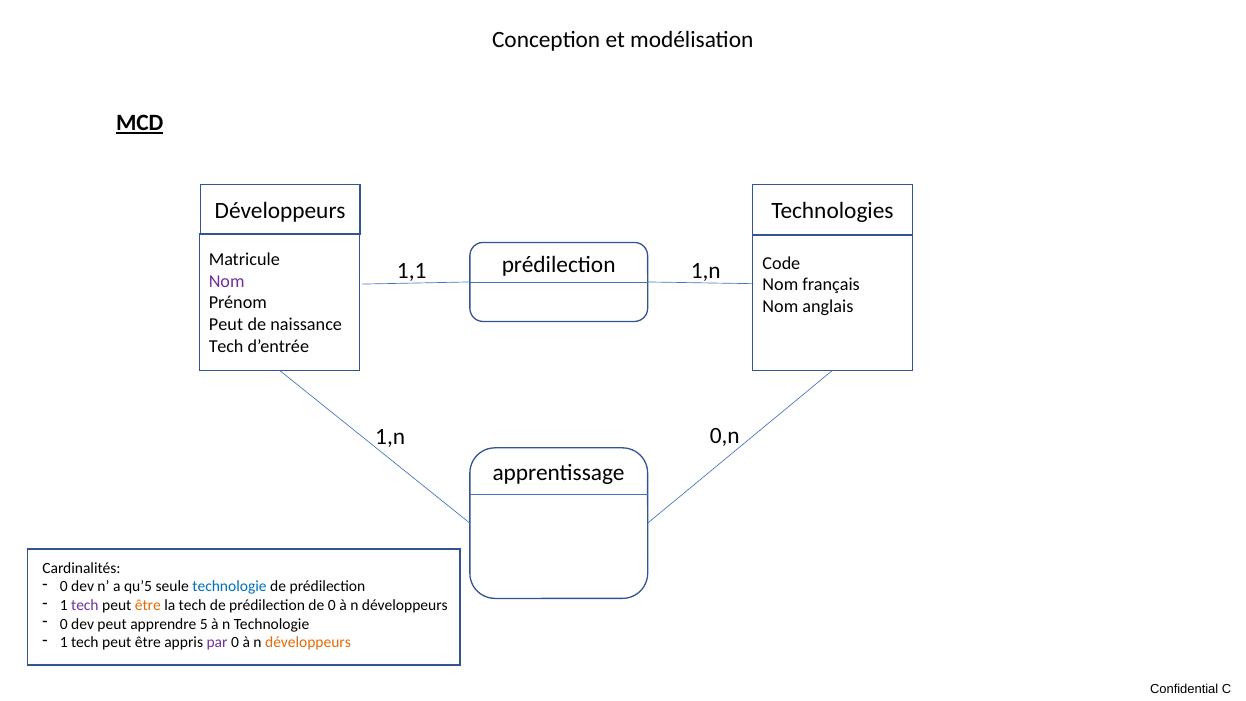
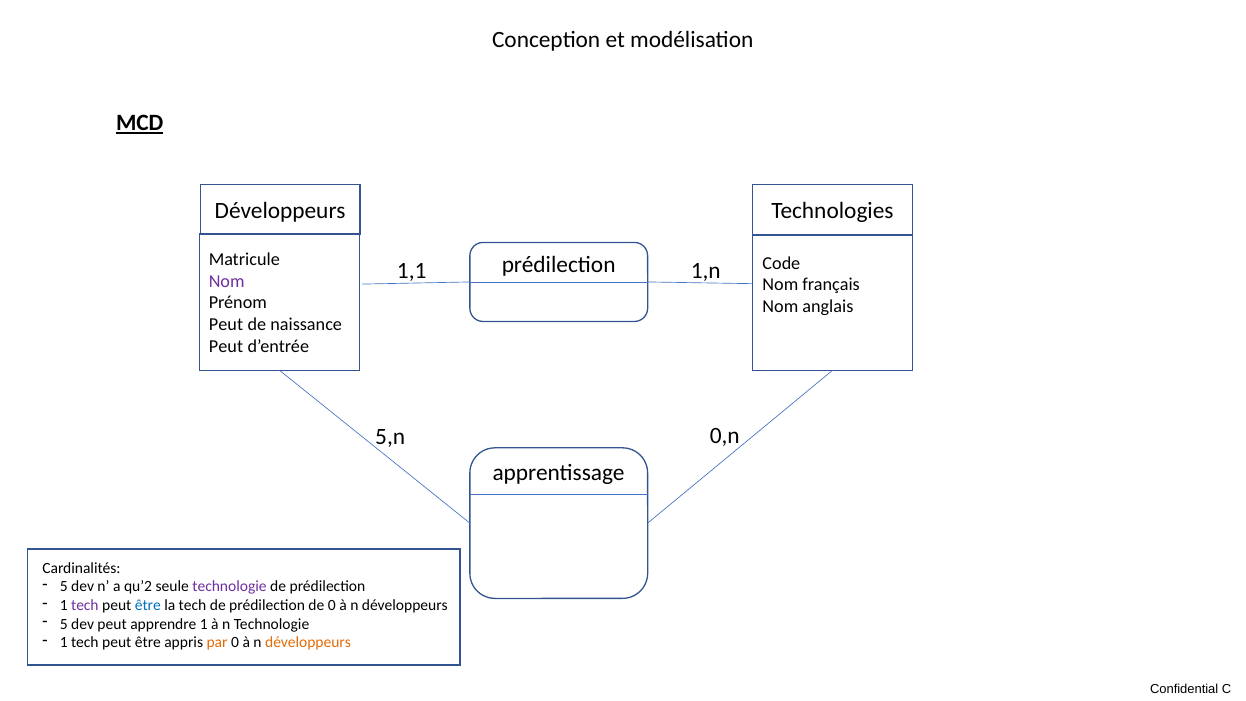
Tech: Tech -> Peut (226, 346)
1,n: 1,n -> 5,n (390, 437)
0: 0 -> 5 (64, 587)
qu’5: qu’5 -> qu’2 (138, 587)
technologie colour: blue -> purple (230, 587)
être colour: orange -> blue (148, 605)
0: 0 -> 5 (64, 624)
apprendre 5: 5 -> 1 (204, 624)
par colour: purple -> orange (217, 643)
